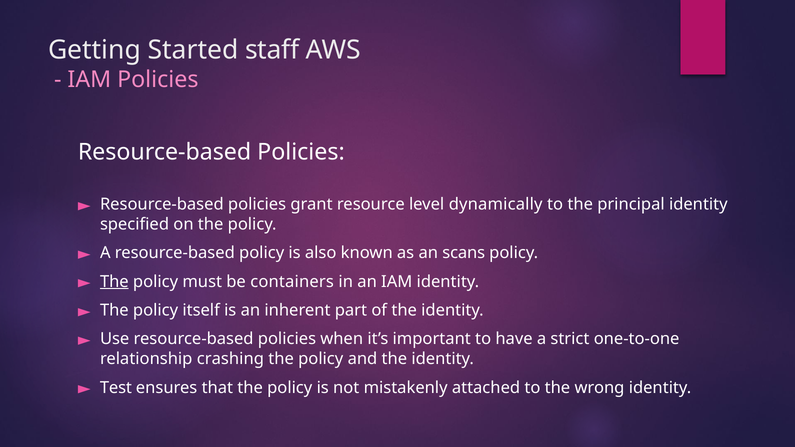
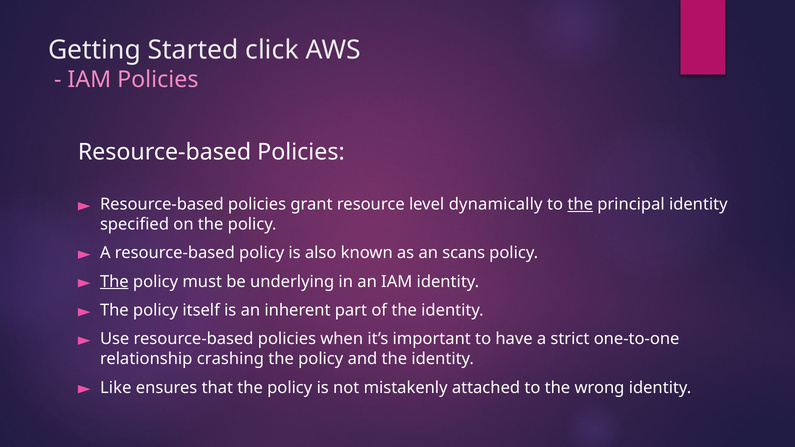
staff: staff -> click (272, 50)
the underline: none -> present (580, 204)
containers: containers -> underlying (292, 282)
Test: Test -> Like (116, 388)
